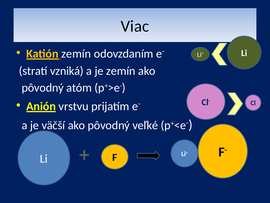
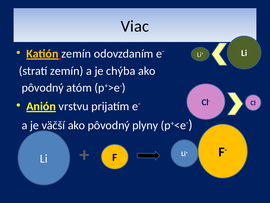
stratí vzniká: vzniká -> zemín (67, 71)
je zemín: zemín -> chýba (121, 71)
veľké: veľké -> plyny (145, 125)
